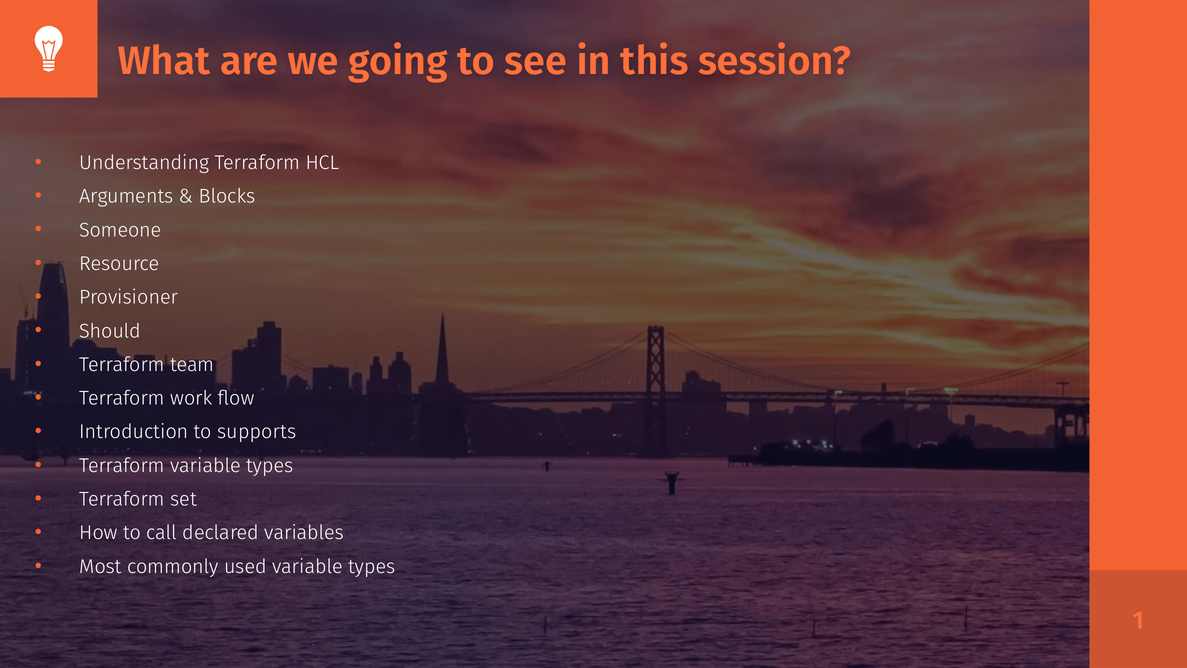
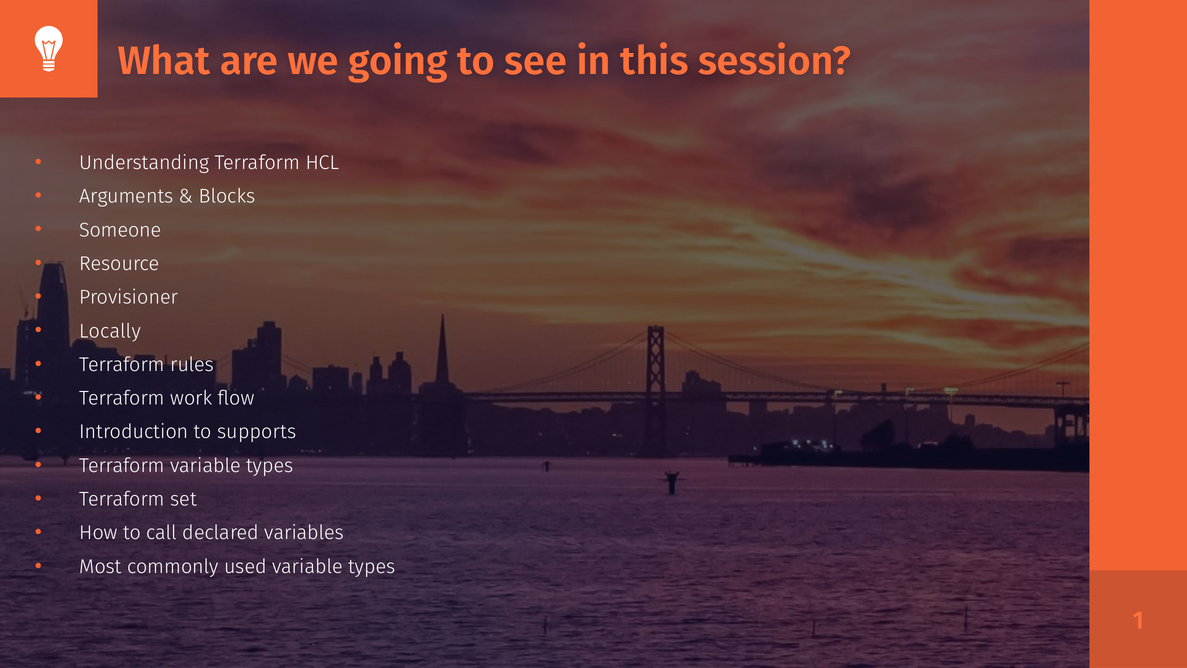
Should: Should -> Locally (110, 331)
team: team -> rules (192, 364)
